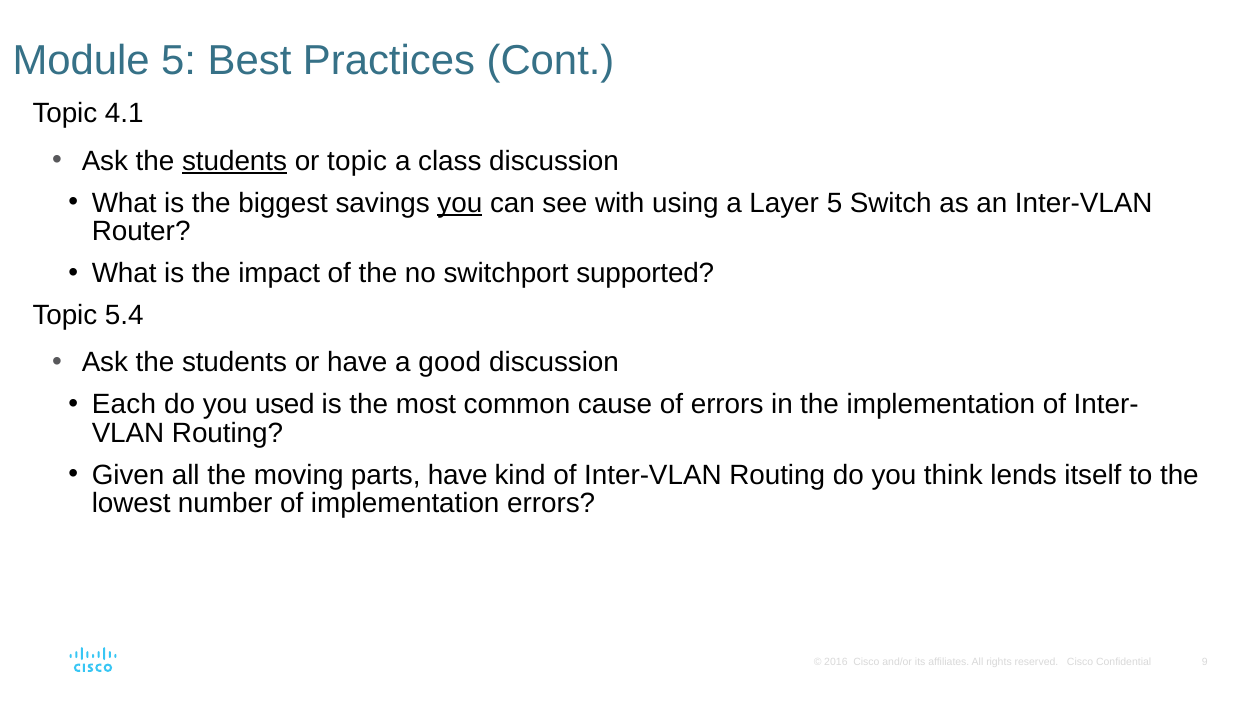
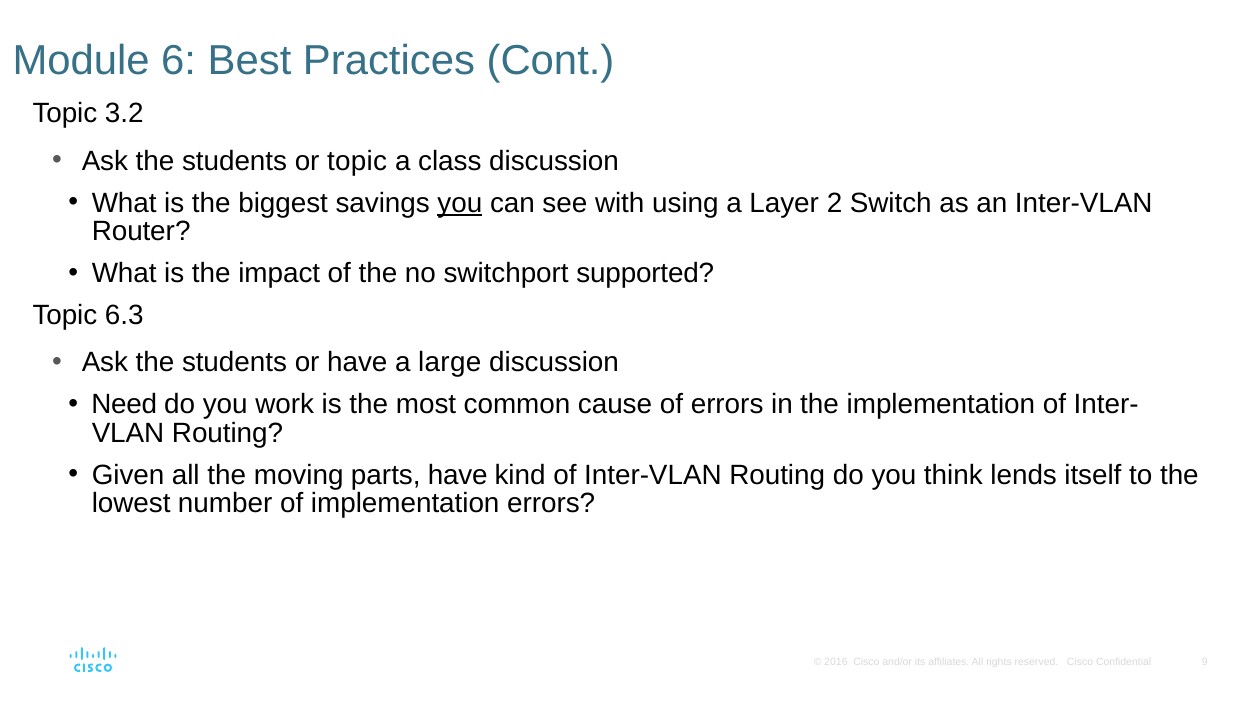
Module 5: 5 -> 6 (179, 61)
4.1: 4.1 -> 3.2 (124, 114)
students underline: present -> none (235, 161)
Layer 5: 5 -> 2 (835, 203)
5.4: 5.4 -> 6.3 (124, 315)
good: good -> large (450, 363)
Each: Each -> Need (124, 405)
used: used -> work (285, 405)
